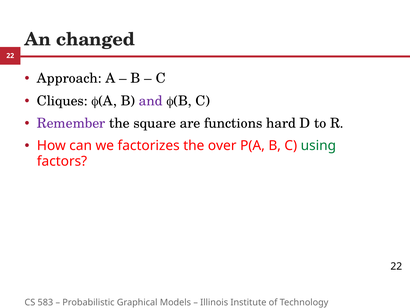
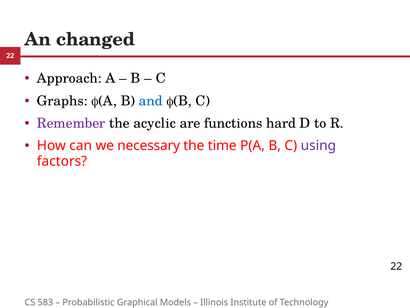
Cliques: Cliques -> Graphs (62, 101)
and colour: purple -> blue (151, 101)
square: square -> acyclic (155, 123)
factorizes: factorizes -> necessary (149, 146)
over: over -> time (222, 146)
using colour: green -> purple (318, 146)
